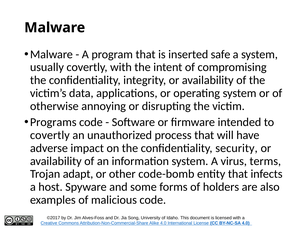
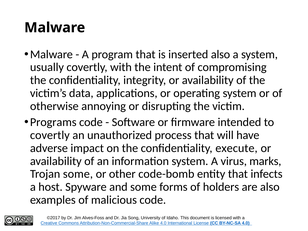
inserted safe: safe -> also (221, 54)
security: security -> execute (236, 148)
terms: terms -> marks (265, 161)
Trojan adapt: adapt -> some (78, 174)
